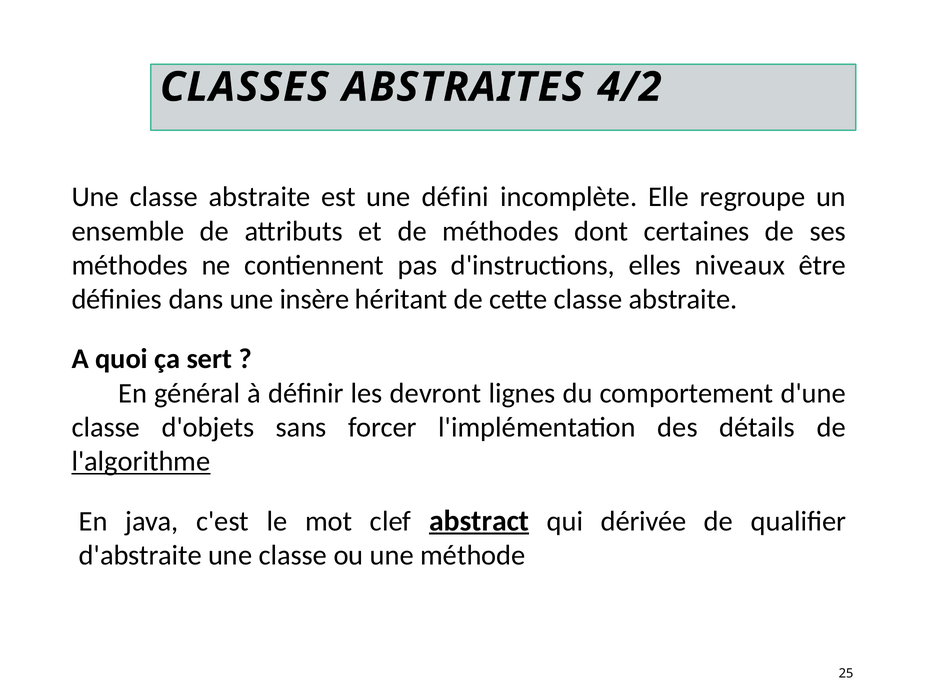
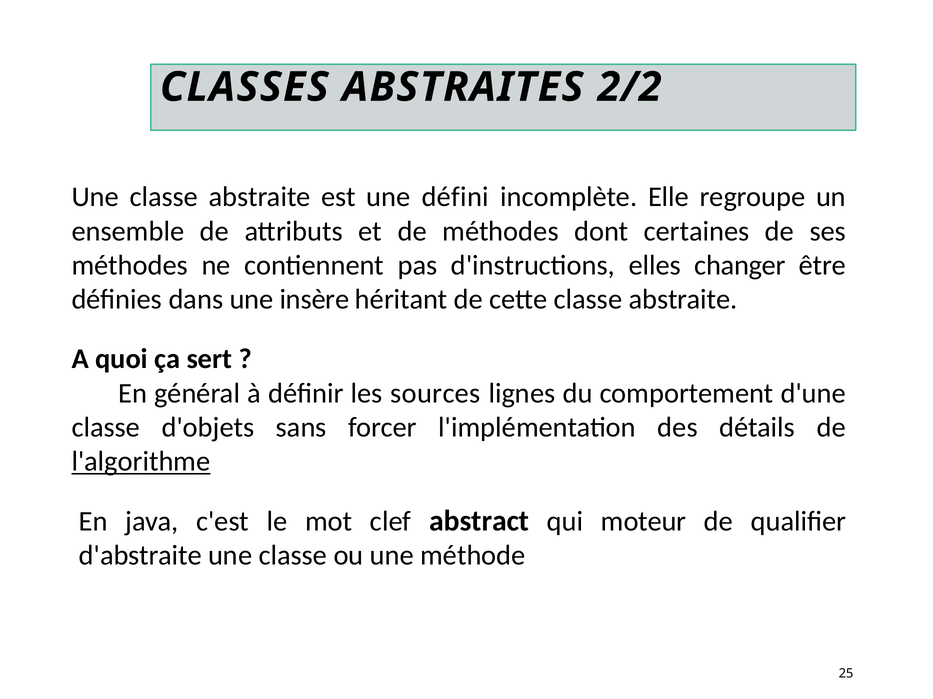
4/2: 4/2 -> 2/2 (630, 87)
niveaux: niveaux -> changer (740, 266)
devront: devront -> sources (435, 394)
abstract underline: present -> none (479, 521)
dérivée: dérivée -> moteur (644, 522)
